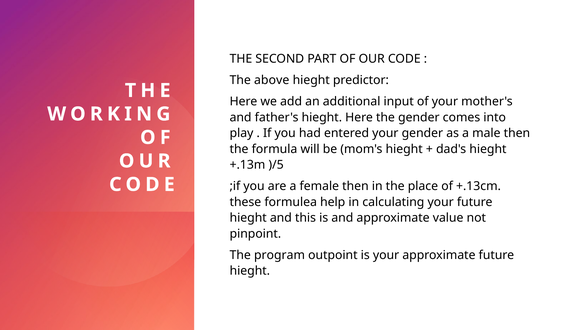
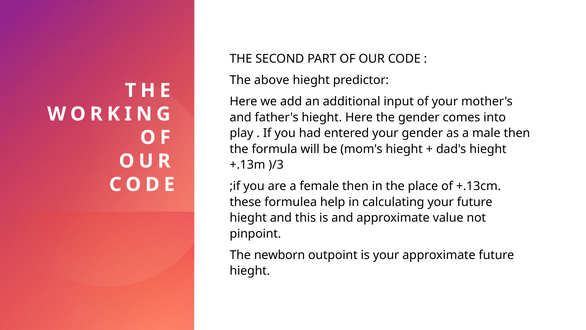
)/5: )/5 -> )/3 (276, 165)
program: program -> newborn (280, 255)
